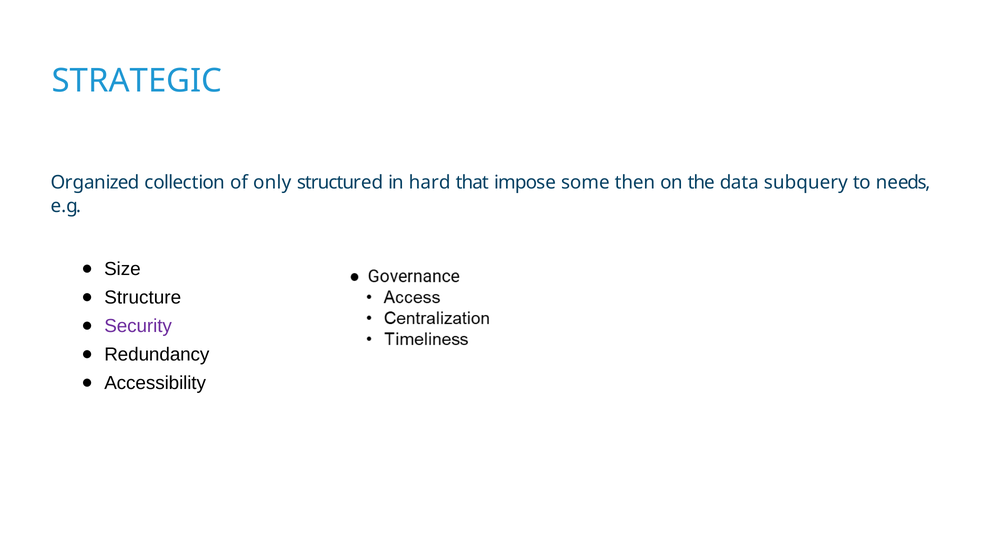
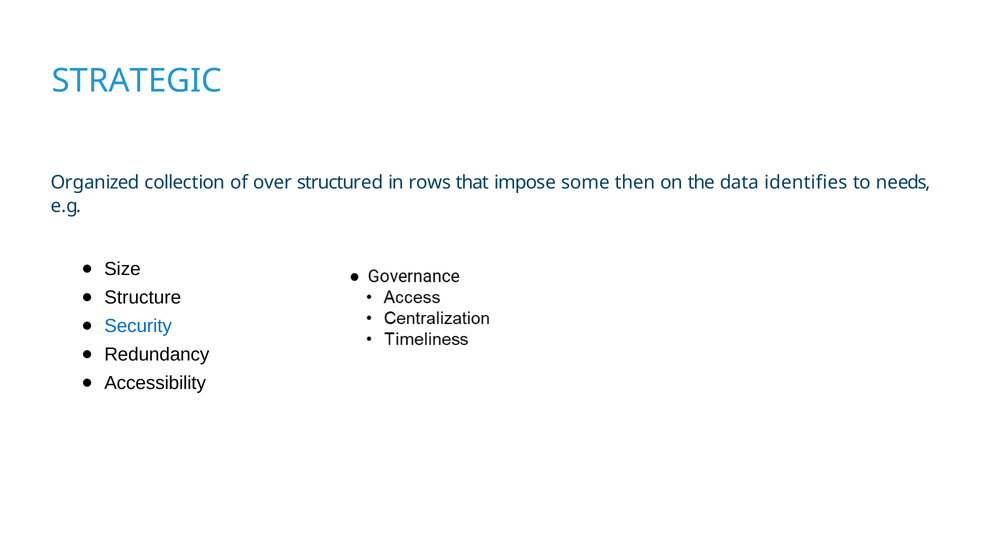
only: only -> over (272, 183)
hard: hard -> rows (430, 183)
subquery: subquery -> identifies (806, 183)
Security colour: purple -> blue (138, 326)
